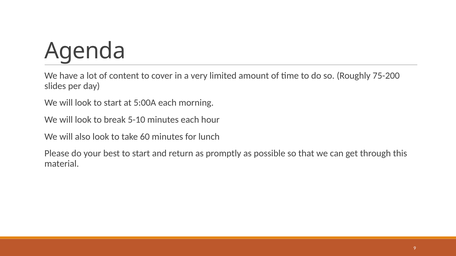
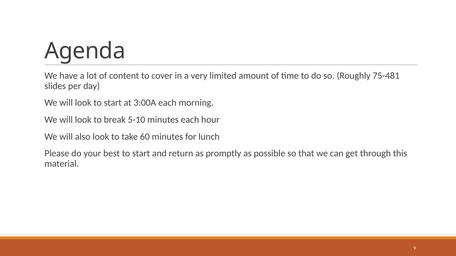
75-200: 75-200 -> 75-481 (386, 76)
5:00A: 5:00A -> 3:00A (145, 103)
